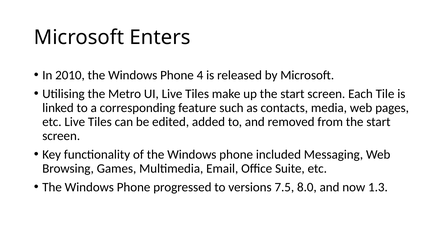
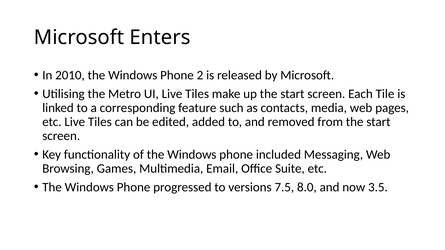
4: 4 -> 2 (200, 75)
1.3: 1.3 -> 3.5 (378, 187)
